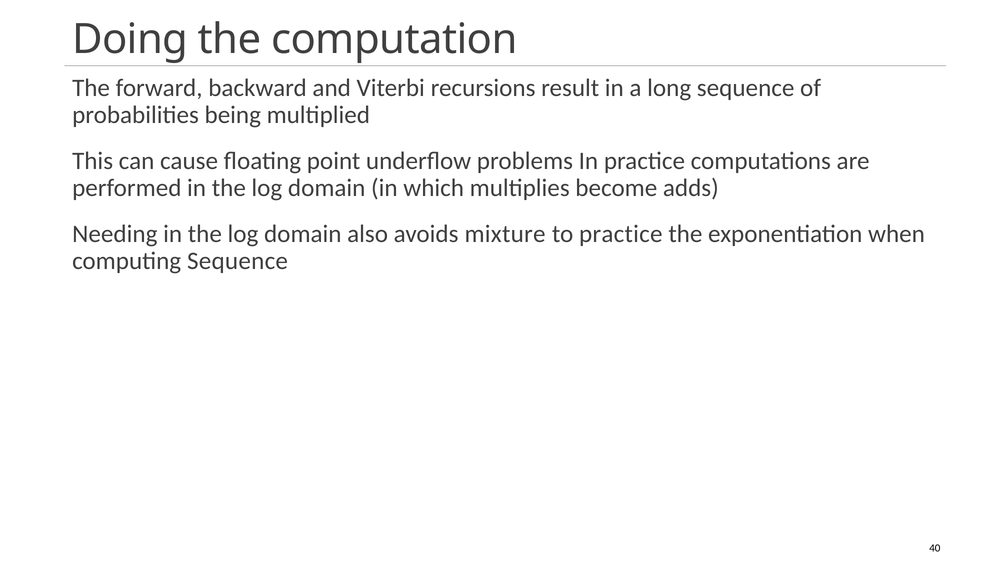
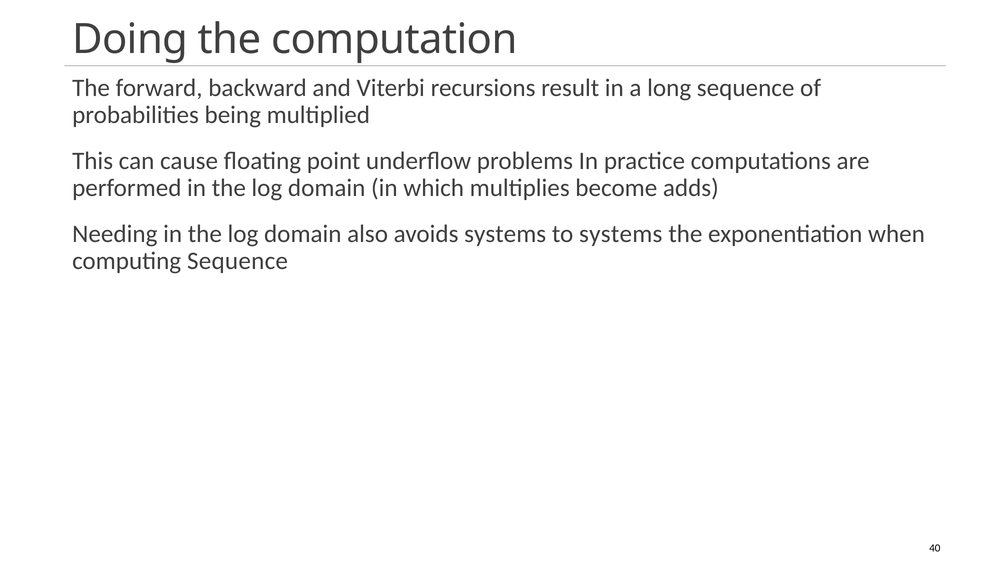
avoids mixture: mixture -> systems (505, 234)
to practice: practice -> systems (621, 234)
